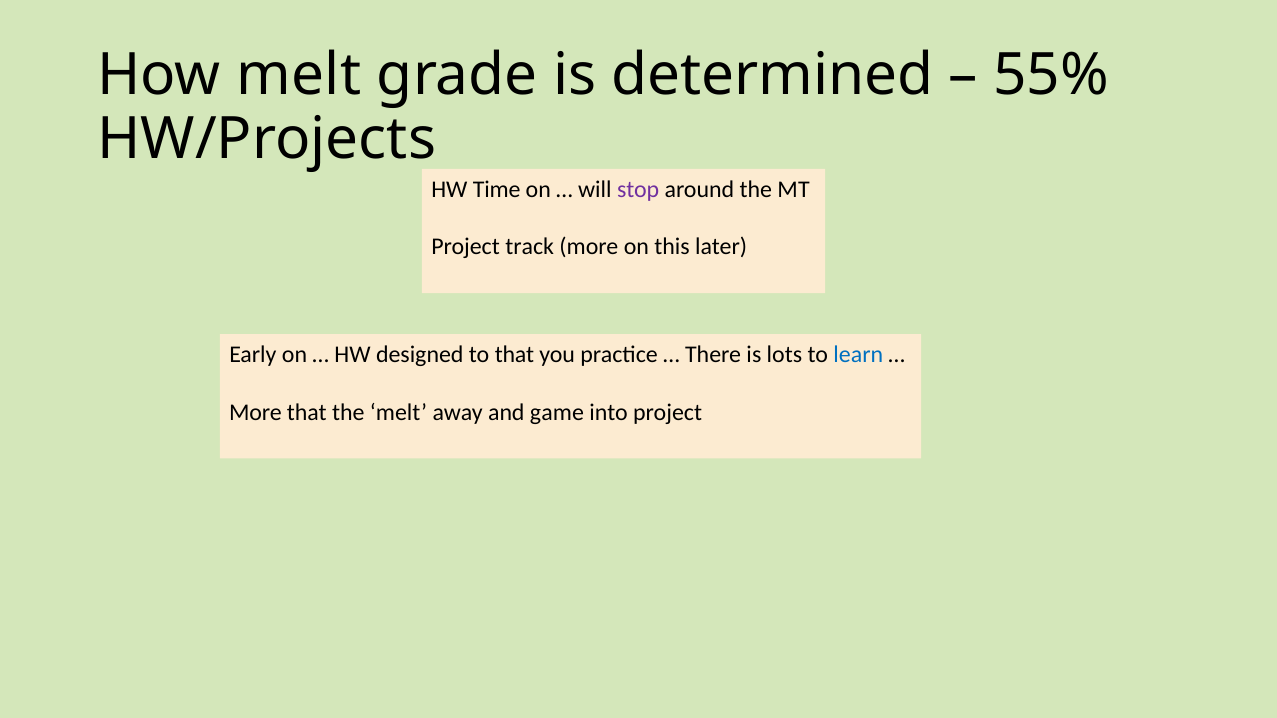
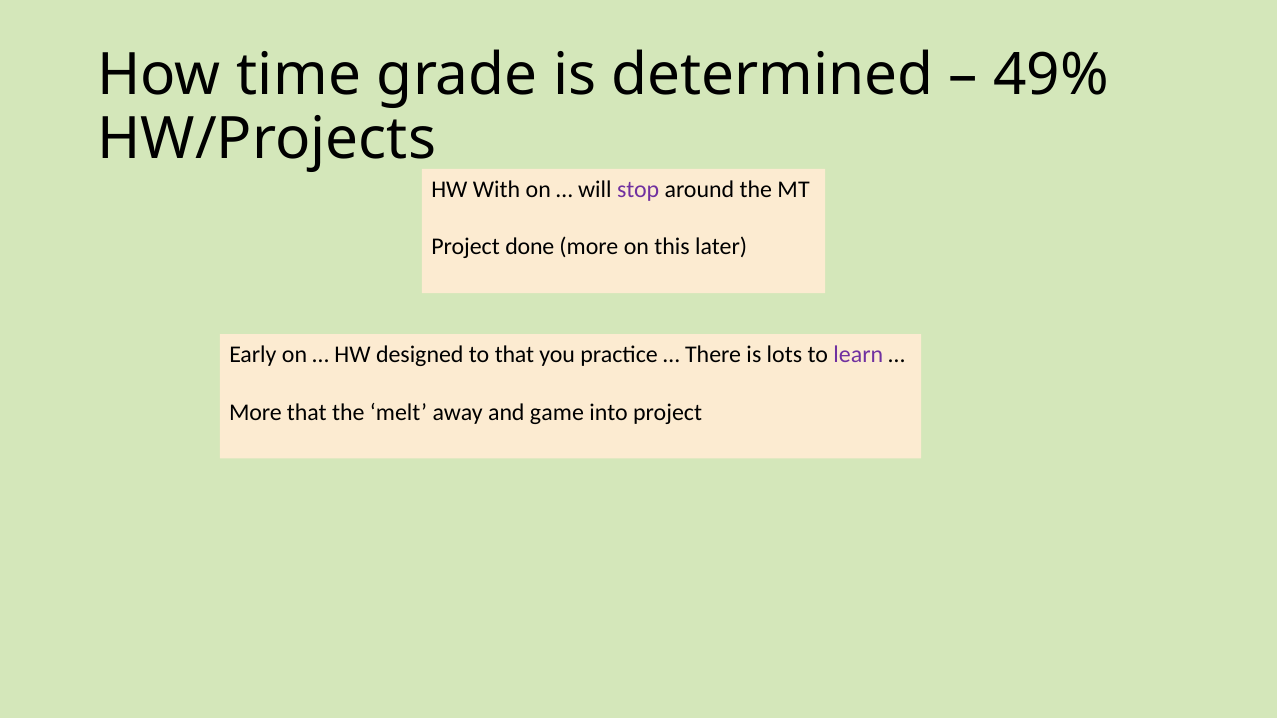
How melt: melt -> time (299, 76)
55%: 55% -> 49% (1051, 76)
Time: Time -> With (497, 190)
track: track -> done (530, 247)
learn colour: blue -> purple (858, 355)
